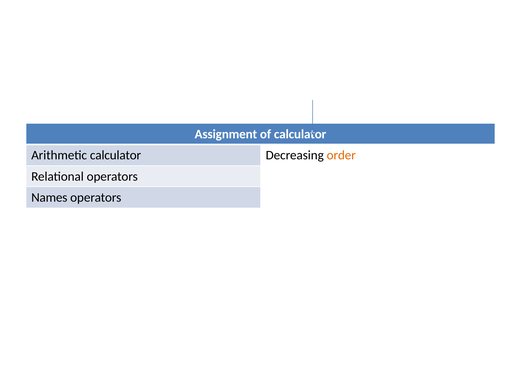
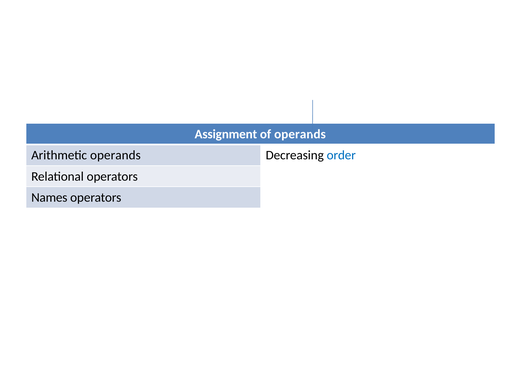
of calculator: calculator -> operands (300, 134)
Arithmetic calculator: calculator -> operands (115, 155)
order colour: orange -> blue (341, 155)
